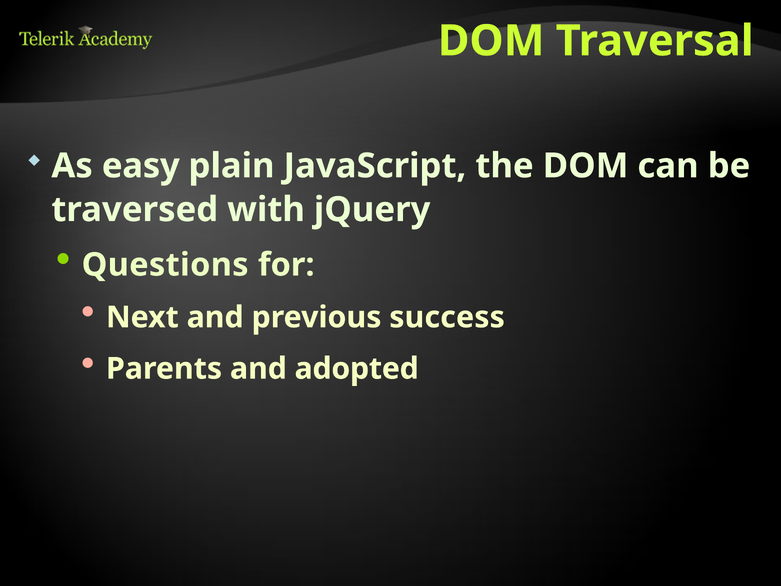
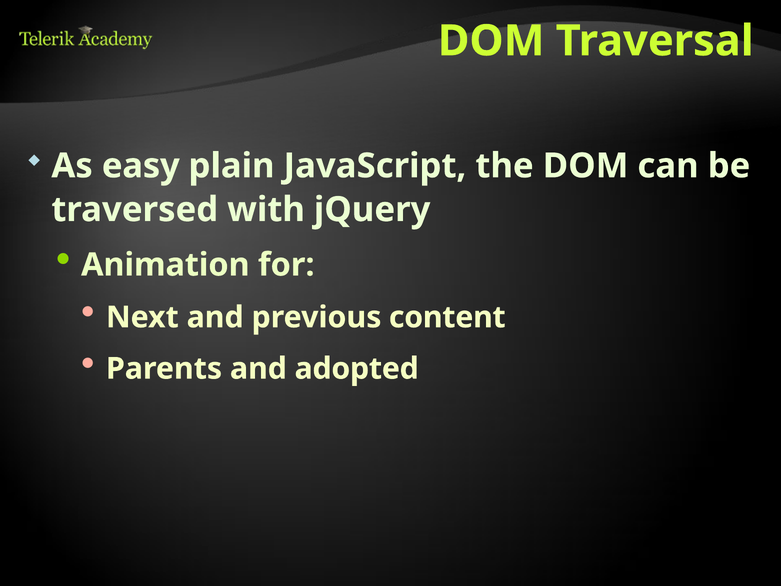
Questions: Questions -> Animation (165, 265)
success: success -> content (447, 317)
